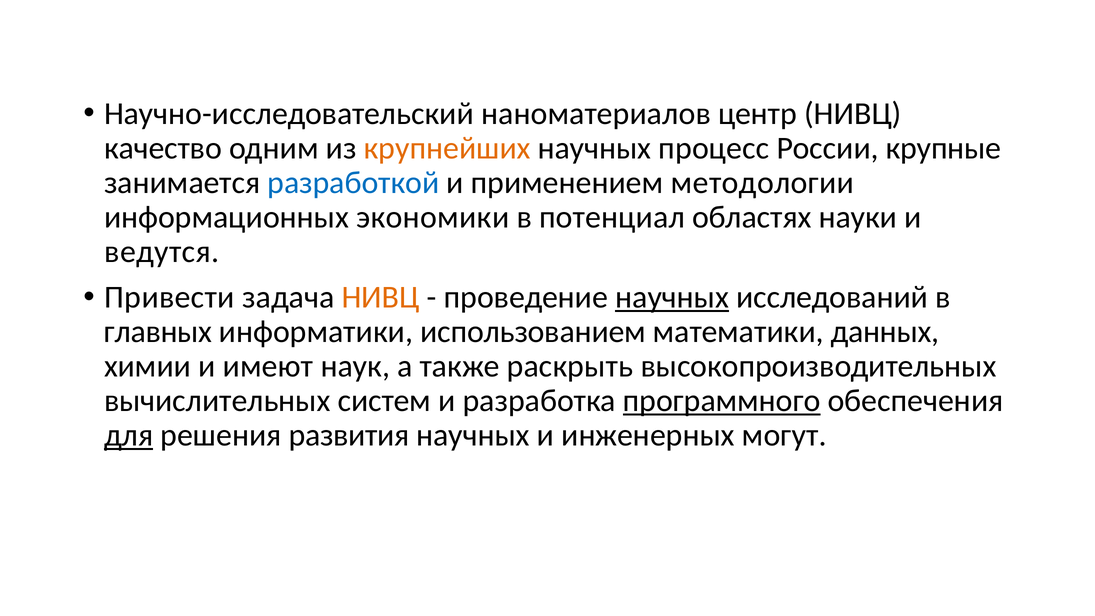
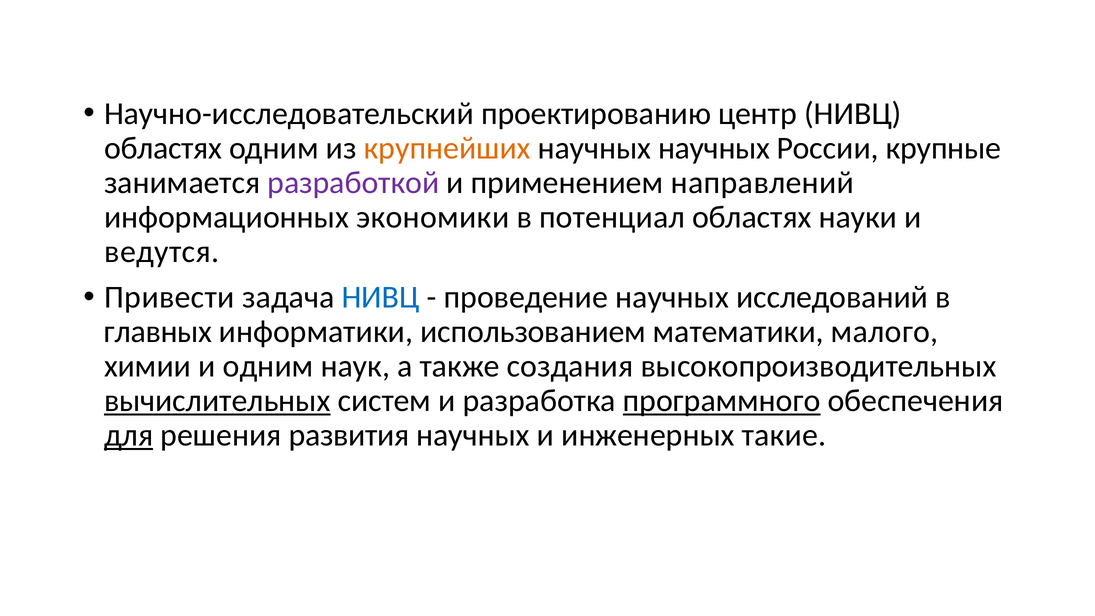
наноматериалов: наноматериалов -> проектированию (596, 113)
качество: качество -> областях (163, 148)
научных процесс: процесс -> научных (714, 148)
разработкой colour: blue -> purple (353, 182)
методологии: методологии -> направлений (763, 182)
НИВЦ colour: orange -> blue (381, 297)
научных underline: present -> none (672, 297)
данных: данных -> малого (885, 332)
и имеют: имеют -> одним (268, 366)
раскрыть: раскрыть -> создания (570, 366)
вычислительных underline: none -> present (217, 401)
могут: могут -> такие (784, 435)
